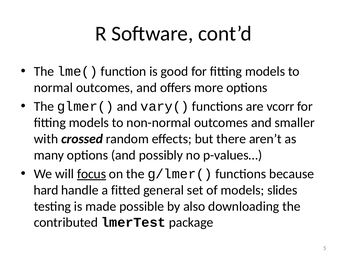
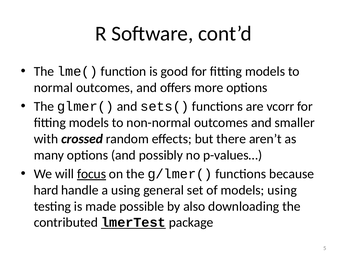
vary(: vary( -> sets( (165, 107)
a fitted: fitted -> using (126, 190)
models slides: slides -> using (282, 190)
lmerTest underline: none -> present (133, 223)
